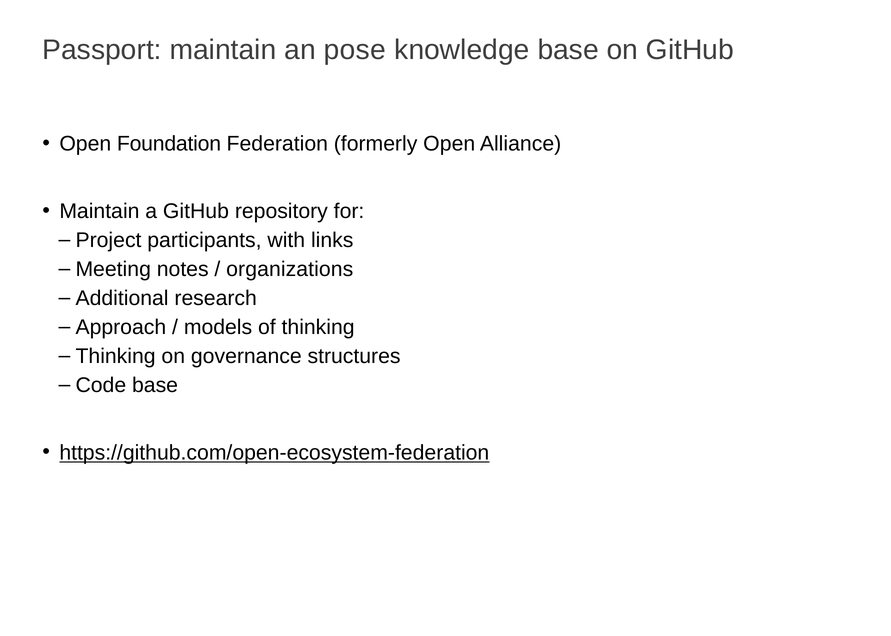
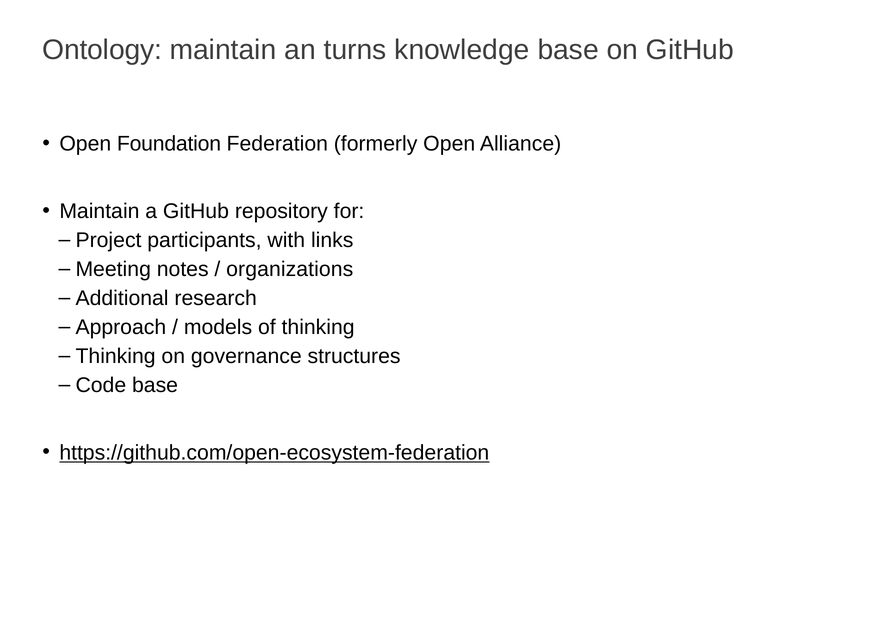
Passport: Passport -> Ontology (102, 50)
pose: pose -> turns (355, 50)
